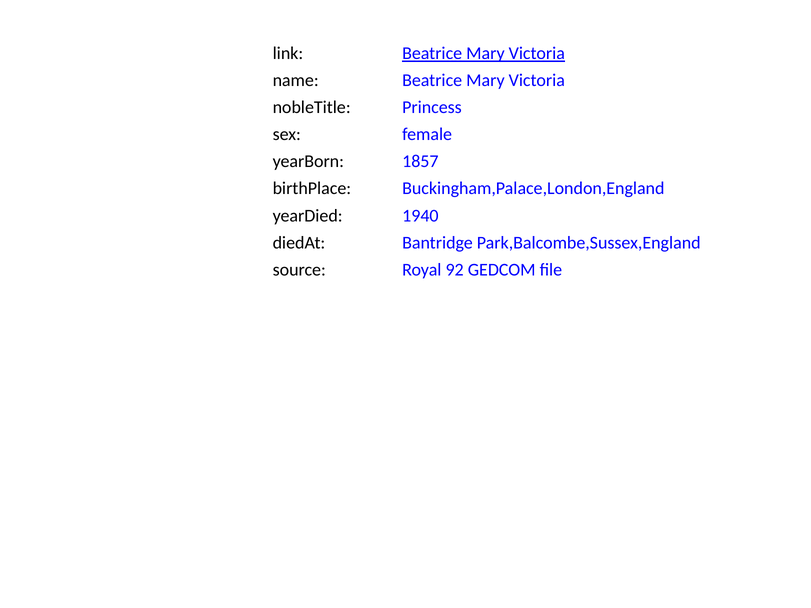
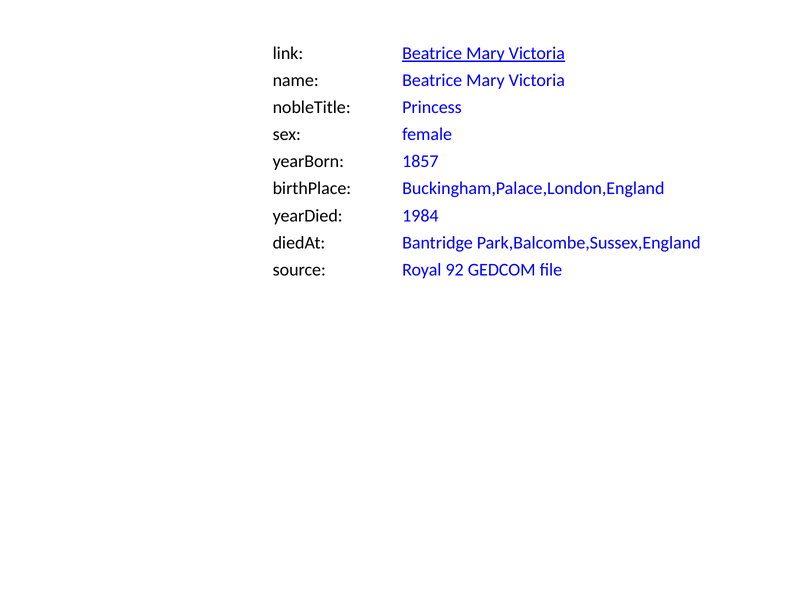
1940: 1940 -> 1984 (420, 216)
